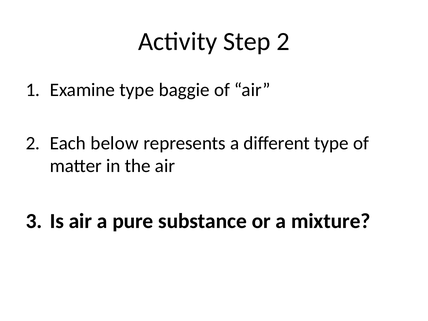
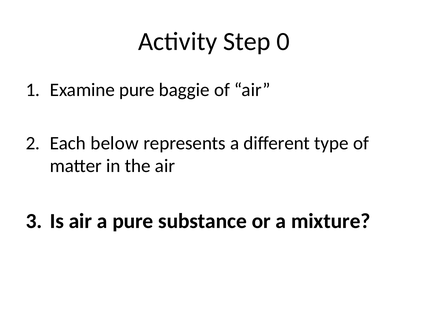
Step 2: 2 -> 0 (283, 41)
Examine type: type -> pure (137, 90)
